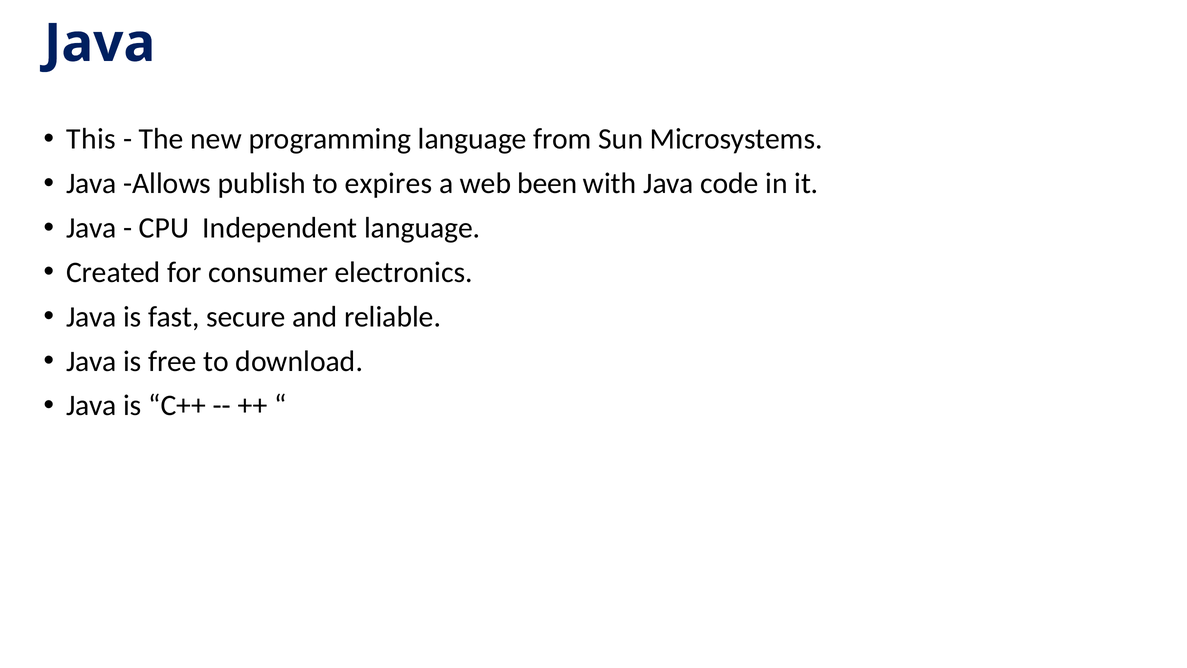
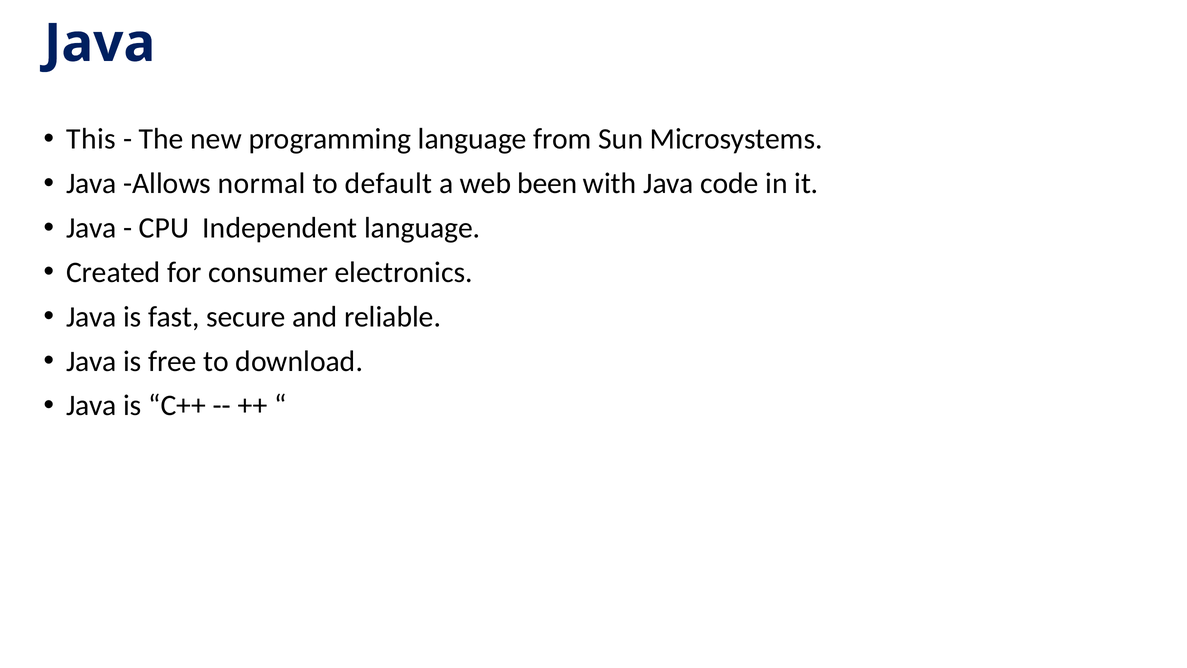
publish: publish -> normal (262, 183)
expires: expires -> default (388, 183)
